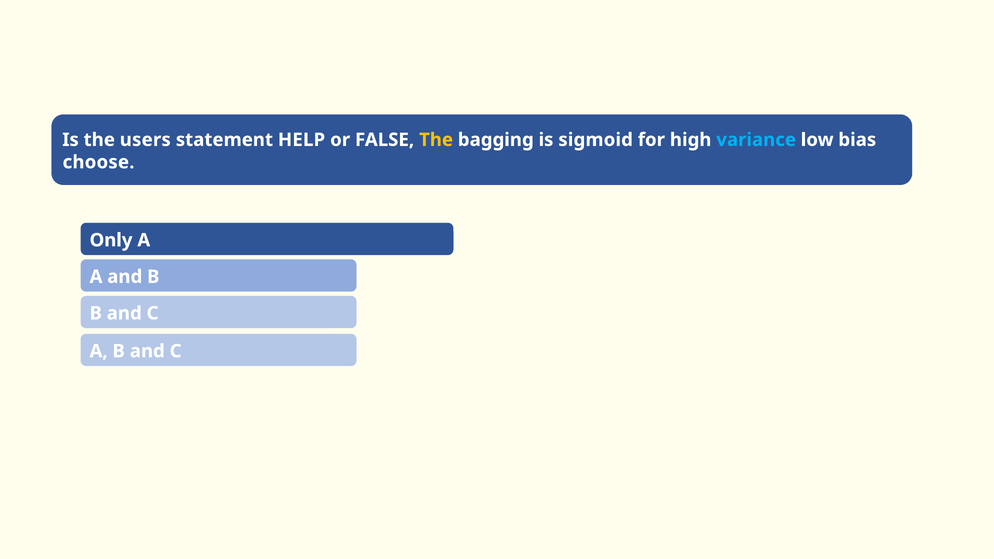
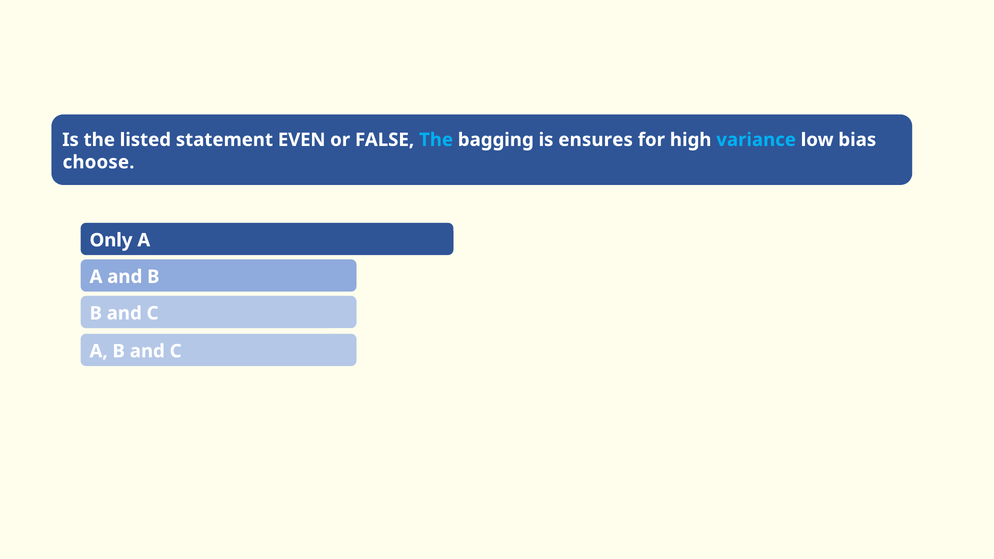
users: users -> listed (145, 140)
HELP: HELP -> EVEN (302, 140)
The colour: yellow -> light blue (436, 140)
sigmoid: sigmoid -> ensures (596, 140)
